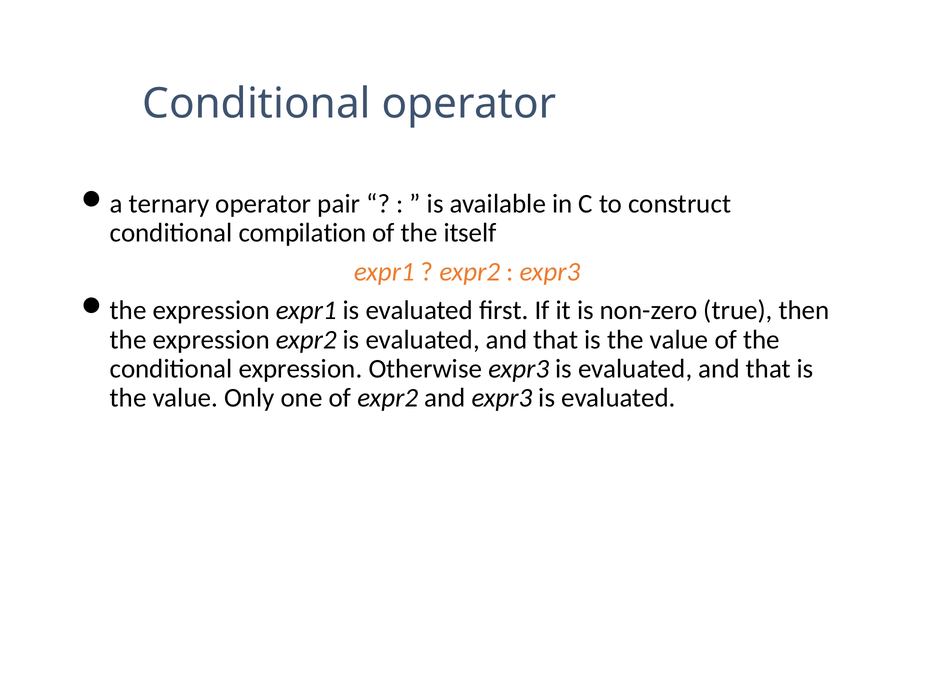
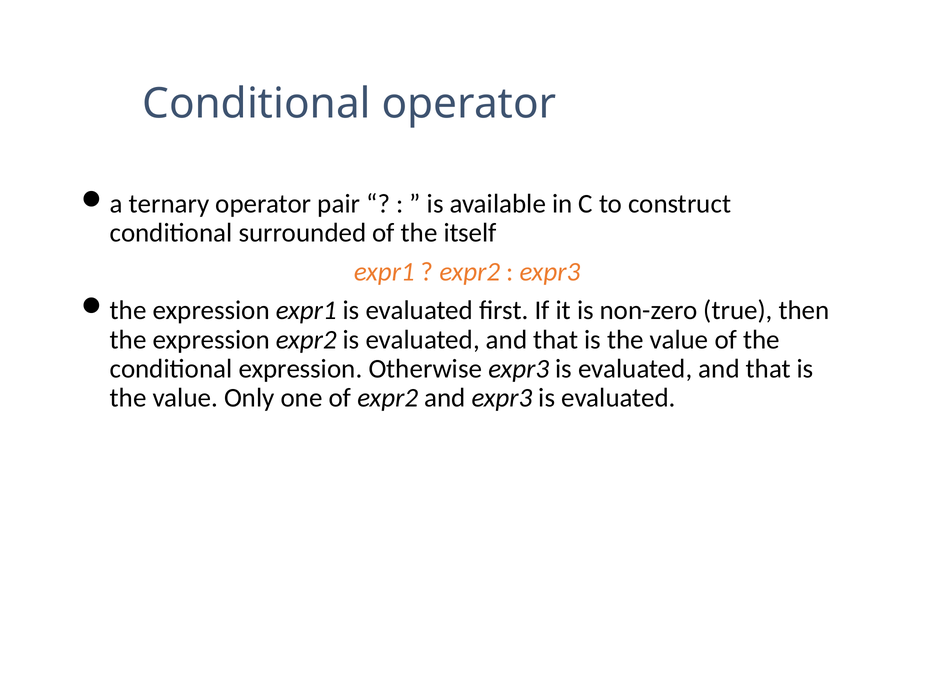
compilation: compilation -> surrounded (302, 233)
